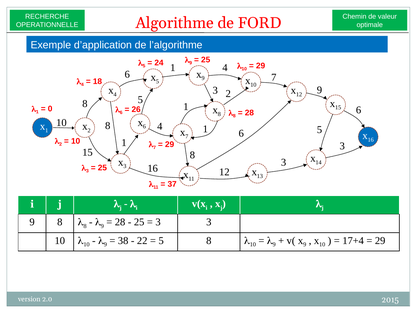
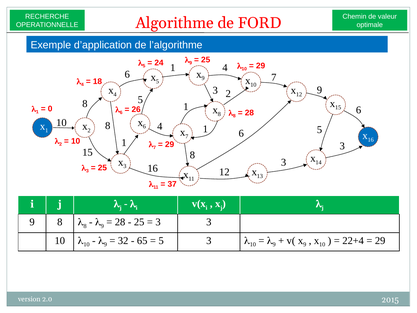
38: 38 -> 32 (123, 240)
22: 22 -> 65 (142, 240)
5 8: 8 -> 3 (209, 240)
17+4: 17+4 -> 22+4 (353, 240)
